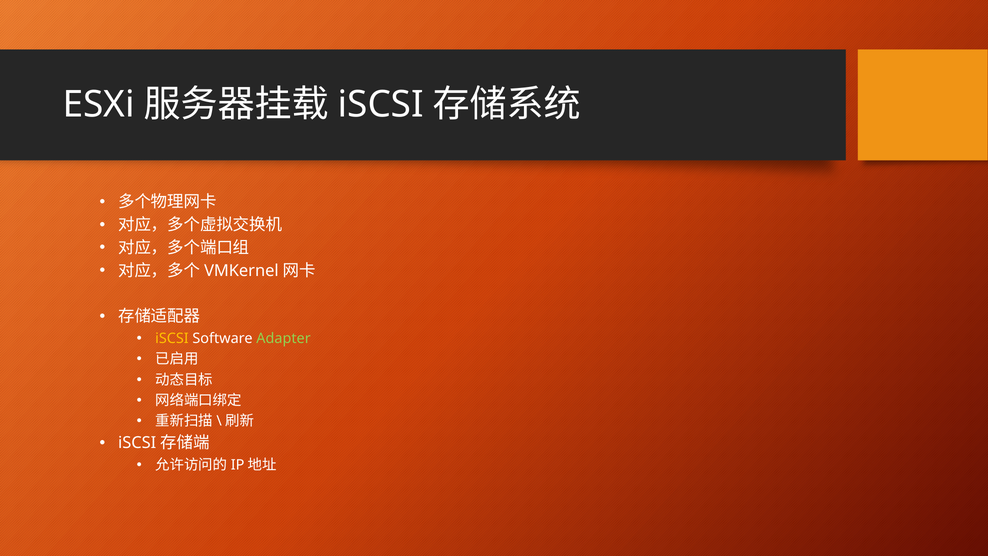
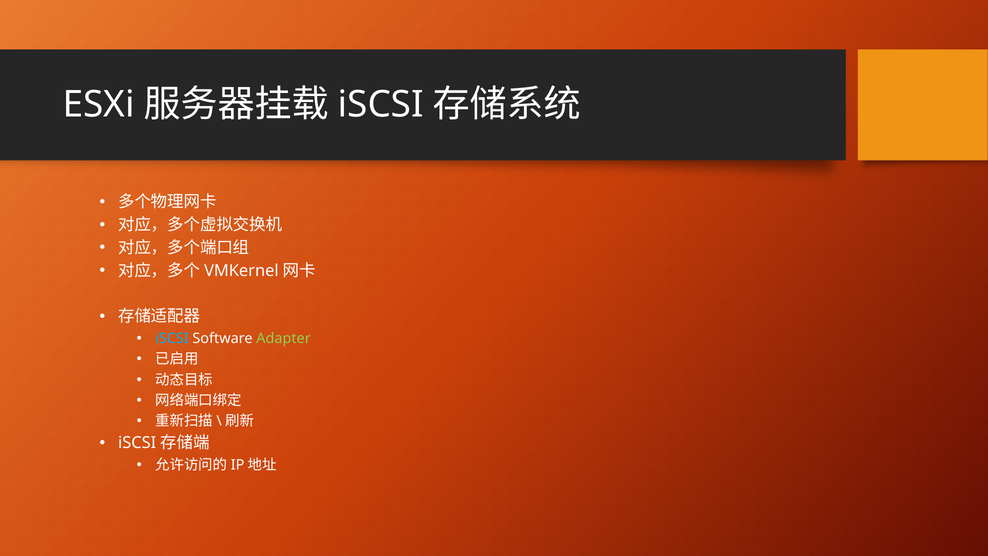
iSCSI colour: yellow -> light blue (172, 338)
